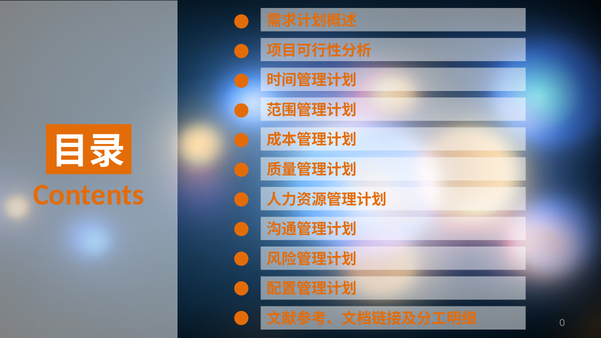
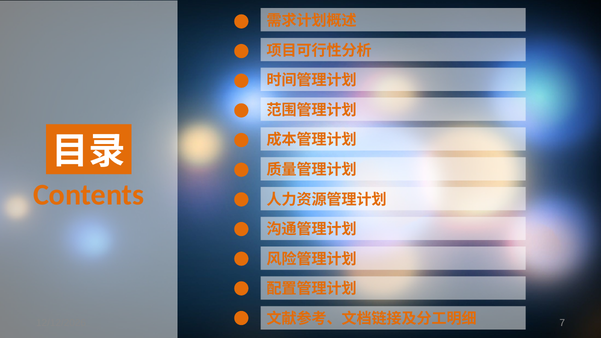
0: 0 -> 7 (562, 323)
